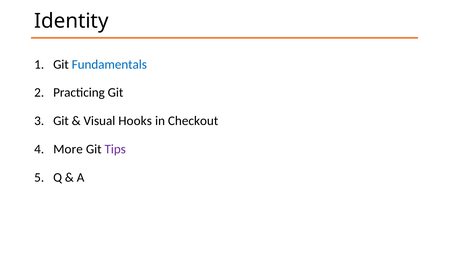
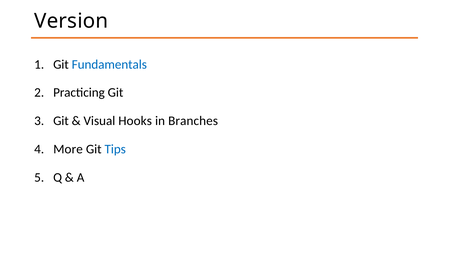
Identity: Identity -> Version (71, 21)
Checkout: Checkout -> Branches (193, 121)
Tips colour: purple -> blue (115, 149)
